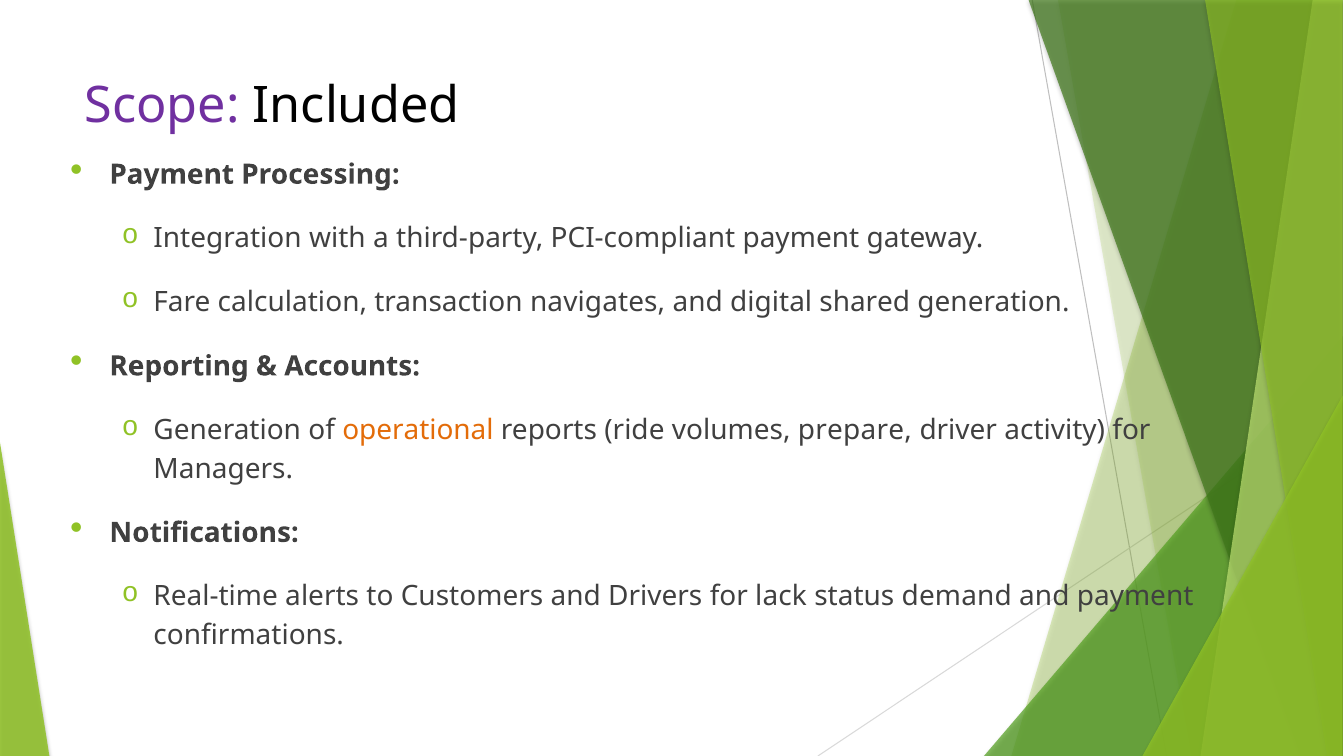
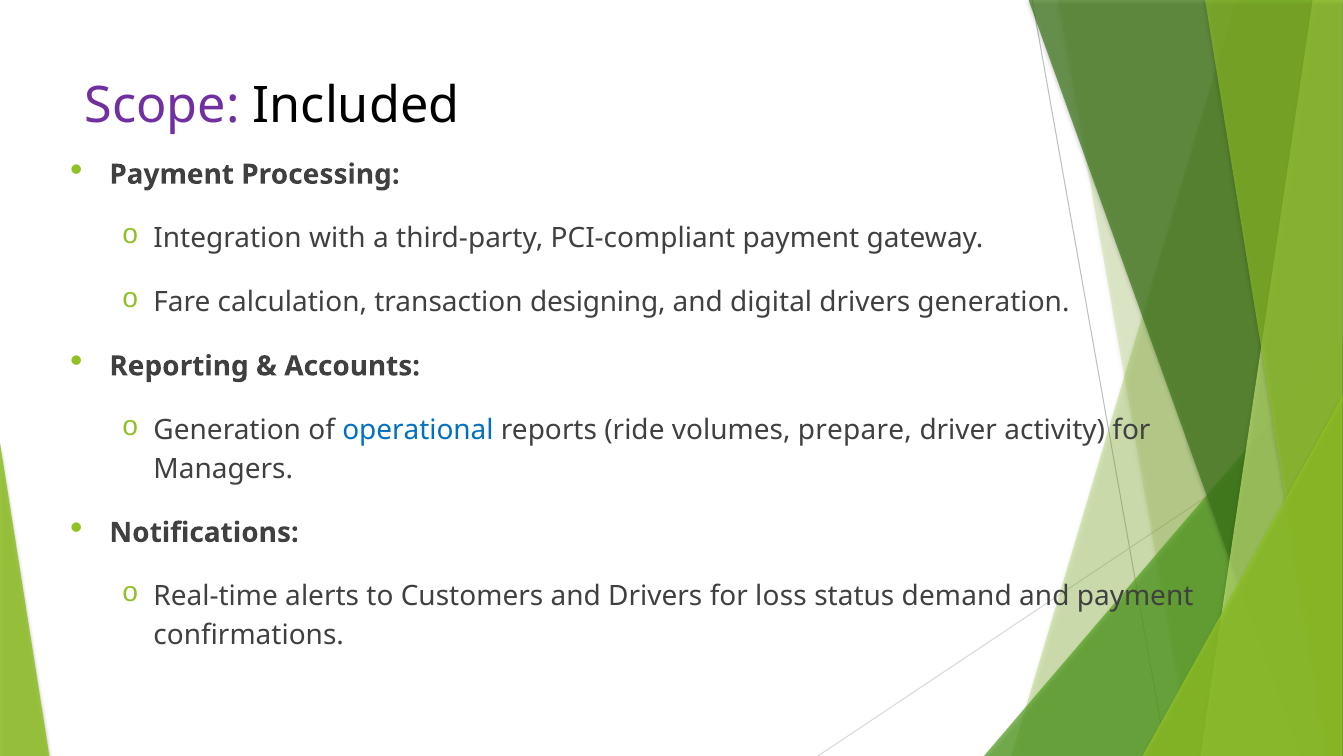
navigates: navigates -> designing (598, 302)
digital shared: shared -> drivers (865, 302)
operational colour: orange -> blue (418, 430)
lack: lack -> loss (781, 596)
